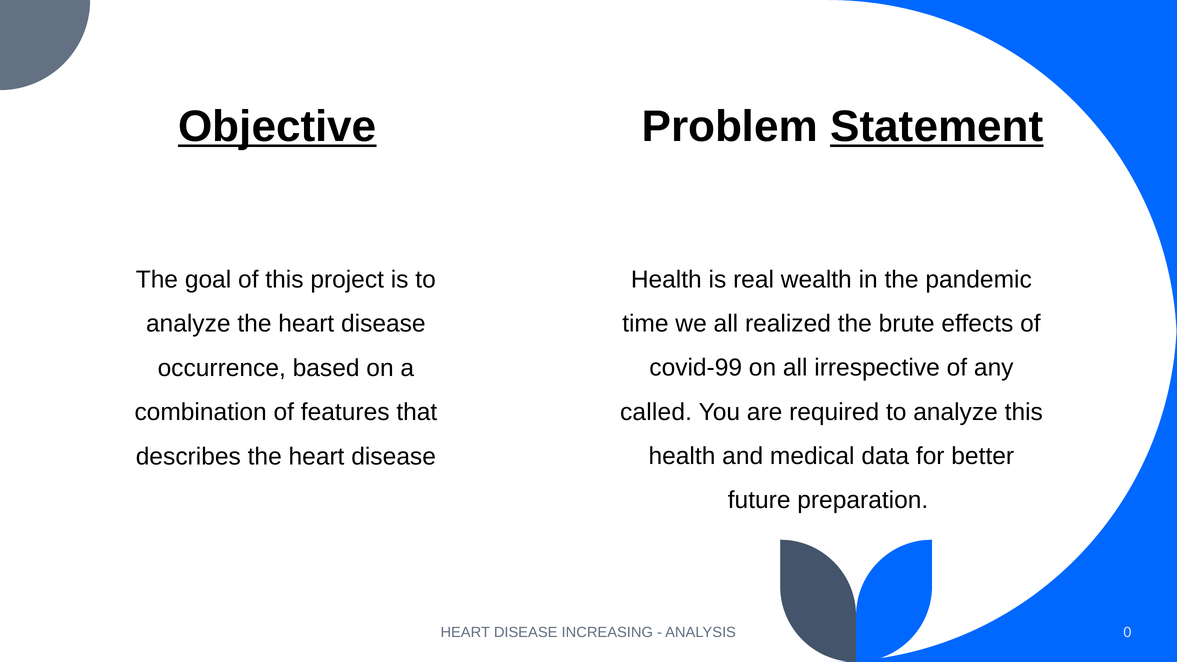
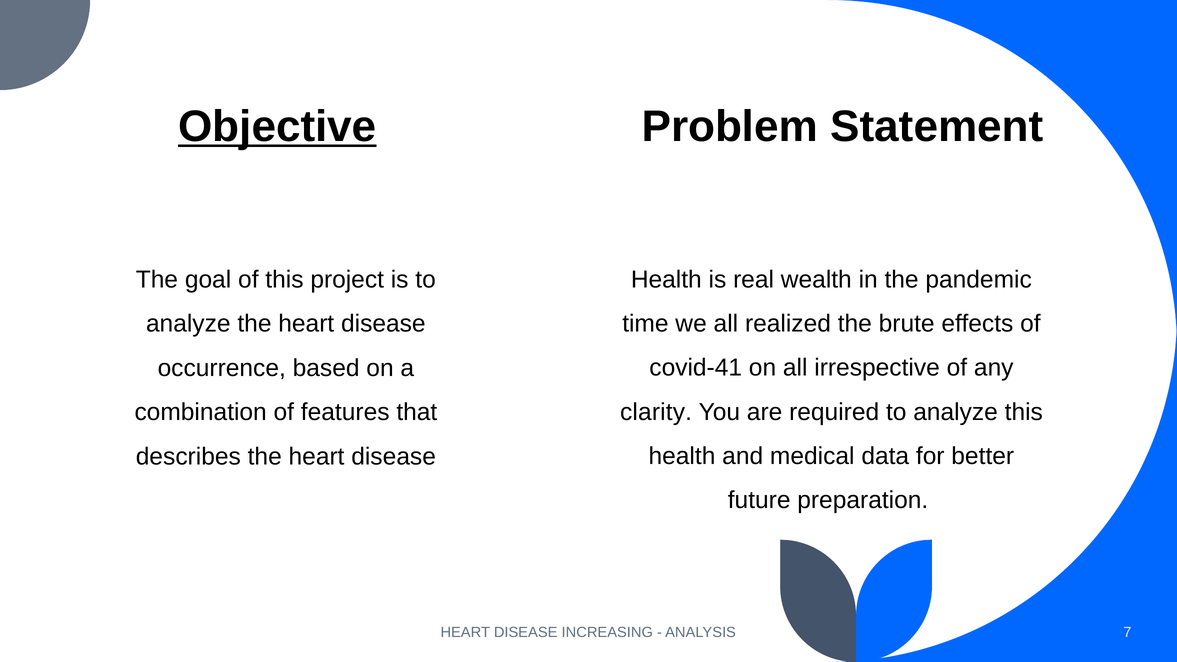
Statement underline: present -> none (937, 127)
covid-99: covid-99 -> covid-41 (696, 368)
called: called -> clarity (656, 412)
0: 0 -> 7 (1127, 632)
